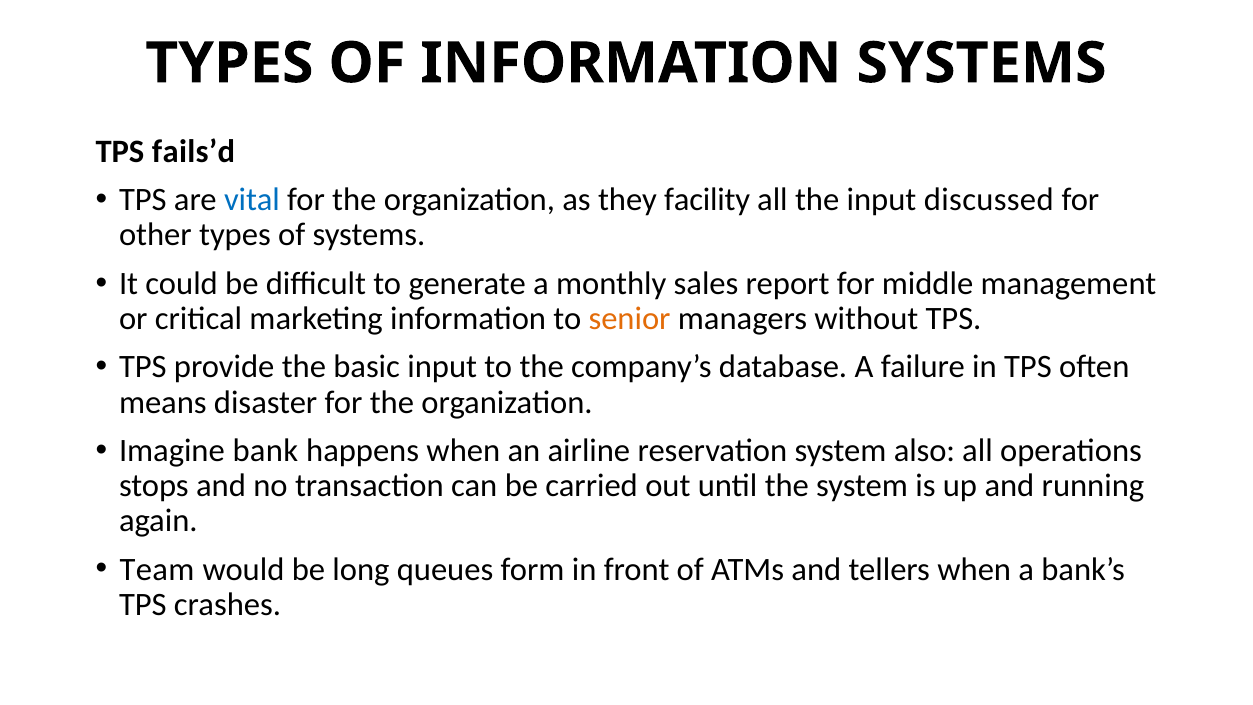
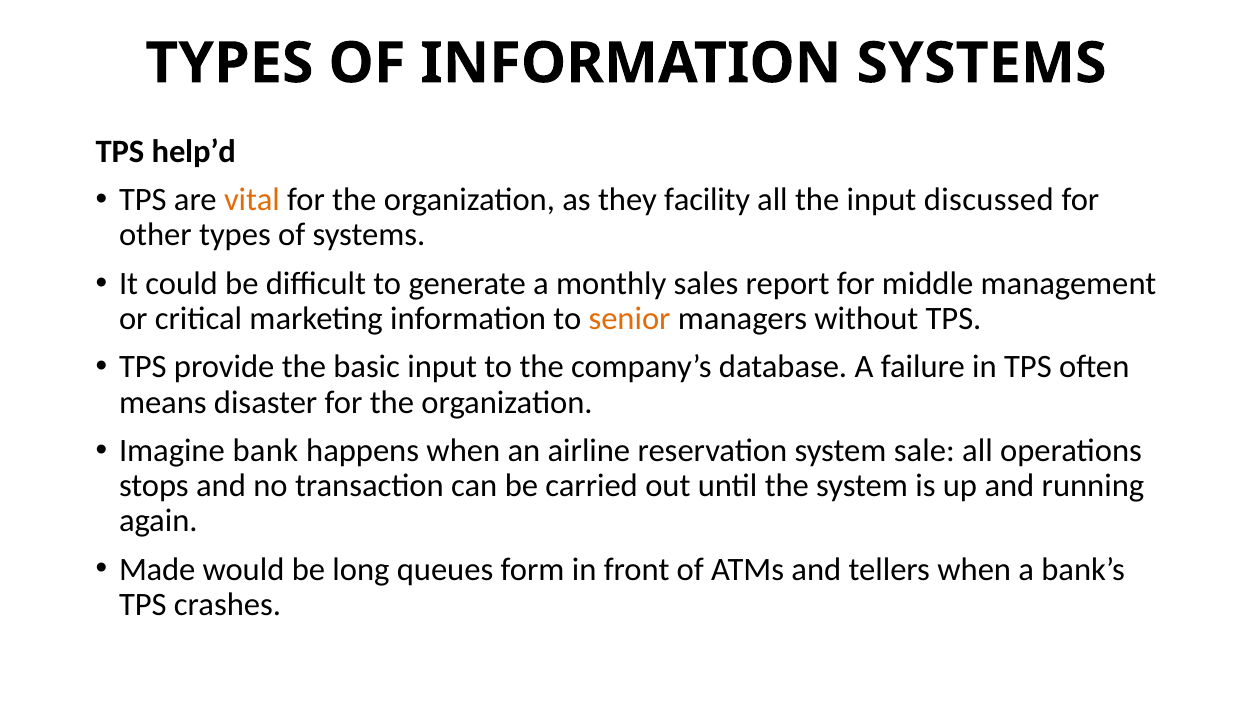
fails’d: fails’d -> help’d (194, 152)
vital colour: blue -> orange (252, 200)
also: also -> sale (924, 450)
Team: Team -> Made (157, 569)
